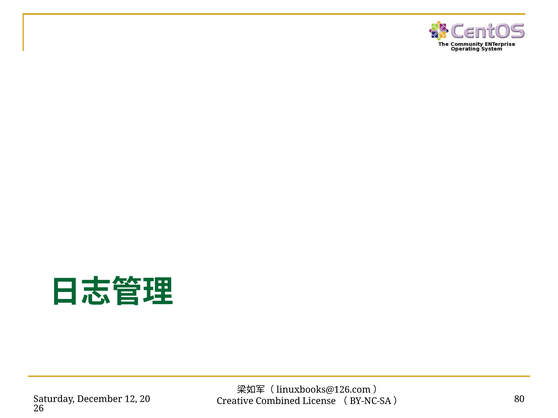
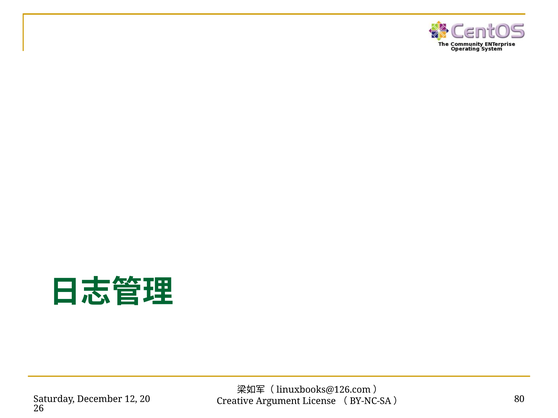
Combined: Combined -> Argument (278, 401)
